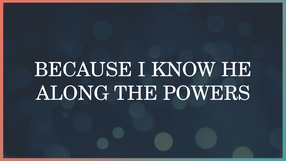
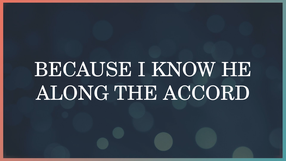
POWERS: POWERS -> ACCORD (207, 93)
